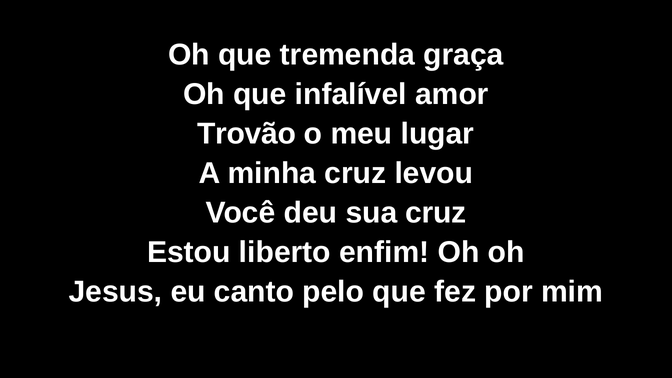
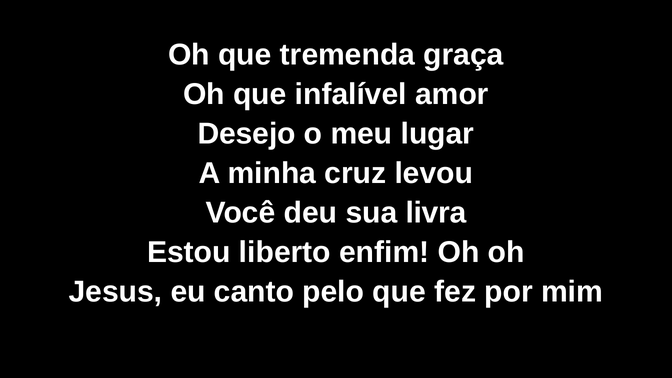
Trovão: Trovão -> Desejo (247, 134)
sua cruz: cruz -> livra (436, 213)
